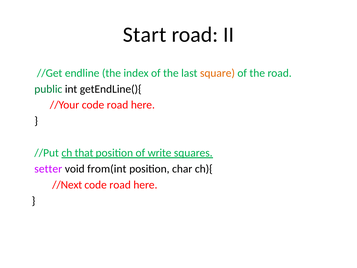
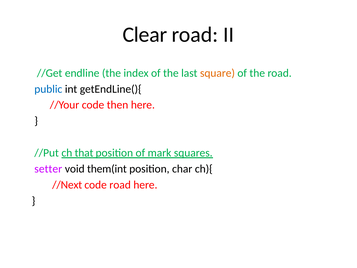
Start: Start -> Clear (145, 35)
public colour: green -> blue (48, 89)
//Your code road: road -> then (118, 105)
write: write -> mark (160, 153)
from(int: from(int -> them(int (107, 169)
